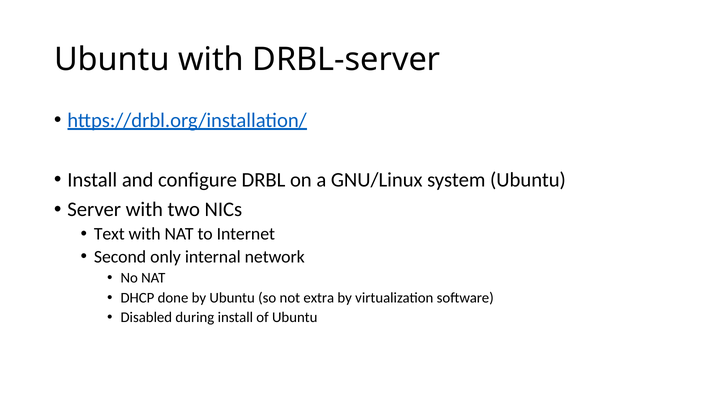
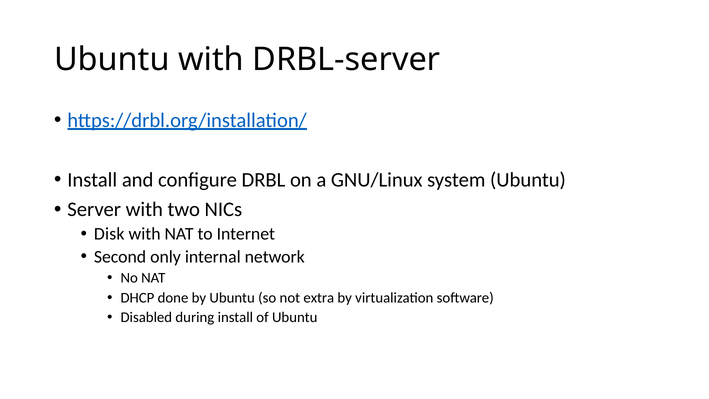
Text: Text -> Disk (109, 234)
